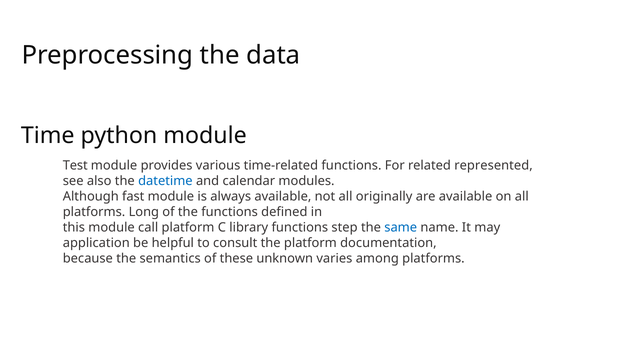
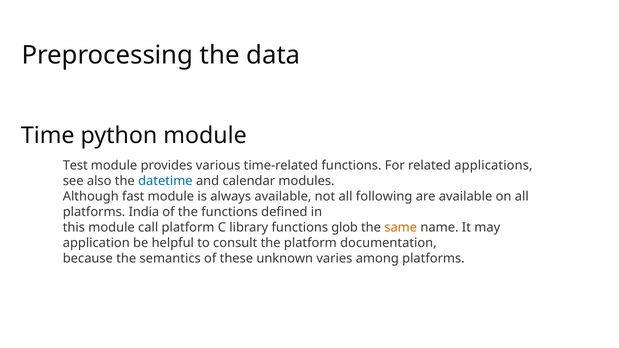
represented: represented -> applications (493, 166)
originally: originally -> following (384, 197)
Long: Long -> India (144, 212)
step: step -> glob (345, 228)
same colour: blue -> orange (401, 228)
